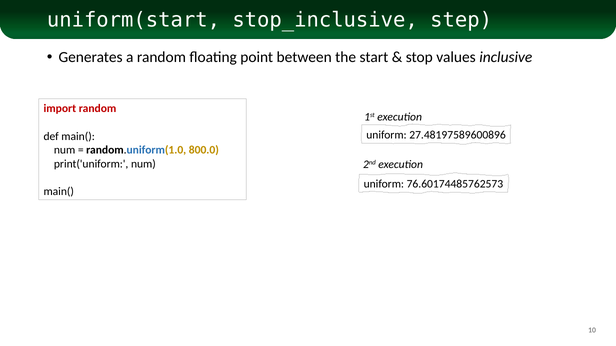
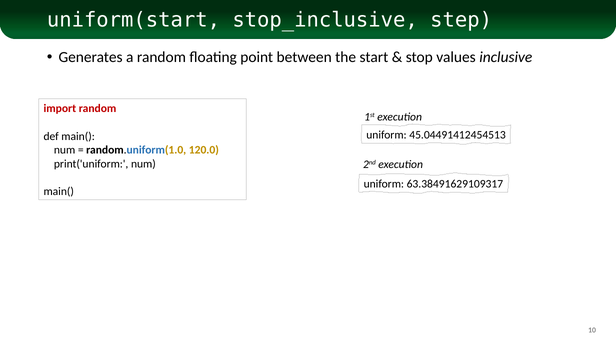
27.48197589600896: 27.48197589600896 -> 45.04491412454513 (458, 135)
800.0: 800.0 -> 120.0 (204, 150)
76.60174485762573: 76.60174485762573 -> 63.38491629109317 (455, 184)
